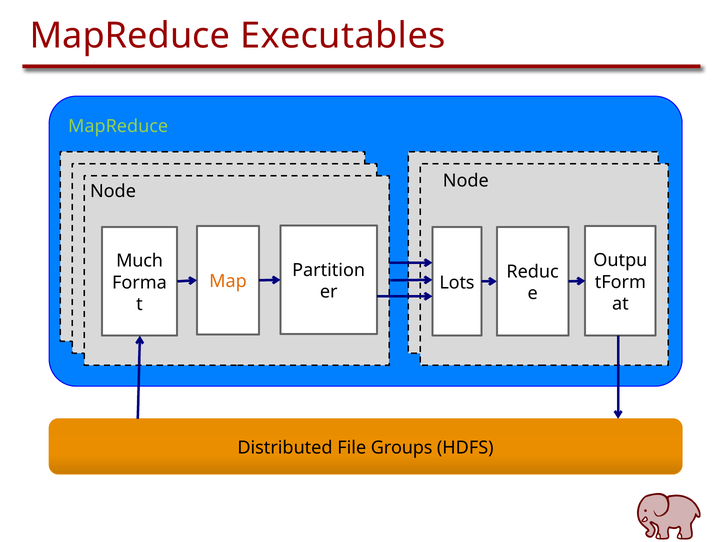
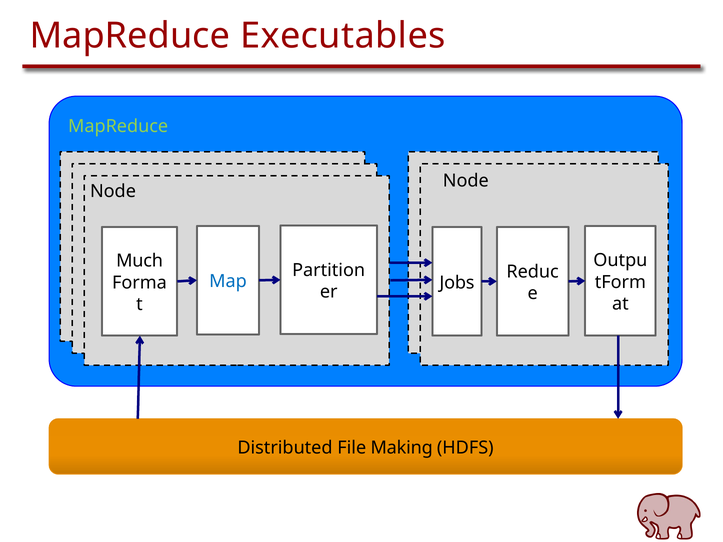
Map colour: orange -> blue (228, 282)
Lots: Lots -> Jobs (457, 283)
Groups: Groups -> Making (402, 448)
